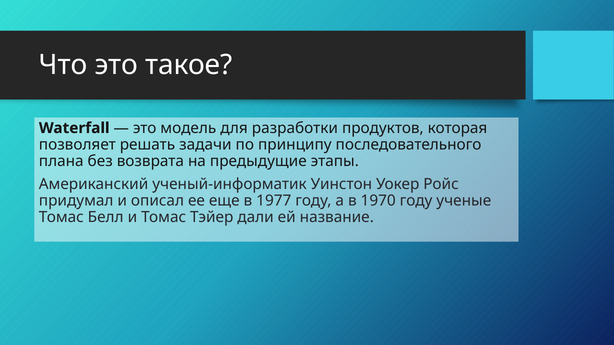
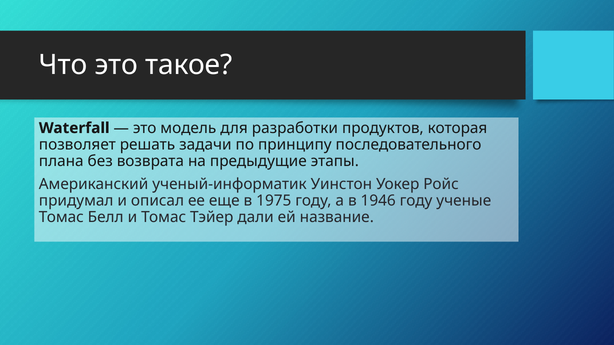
1977: 1977 -> 1975 (274, 201)
1970: 1970 -> 1946 (378, 201)
